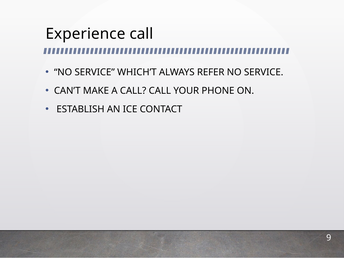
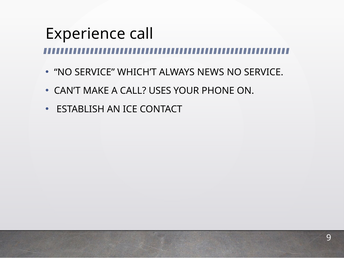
REFER: REFER -> NEWS (211, 72)
CALL CALL: CALL -> USES (160, 91)
